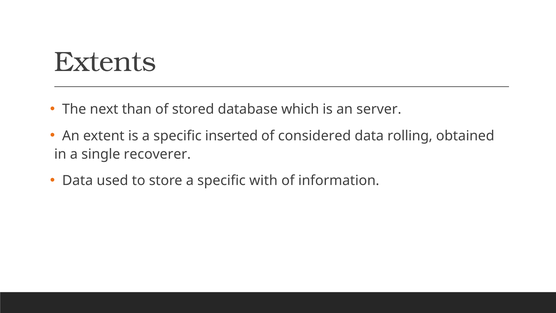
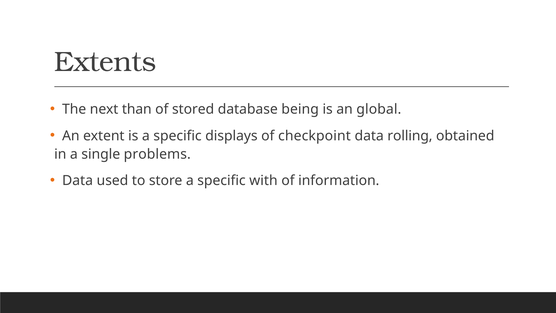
which: which -> being (300, 109)
server: server -> global (379, 109)
inserted: inserted -> displays (231, 136)
considered: considered -> checkpoint (314, 136)
recoverer: recoverer -> problems (157, 154)
